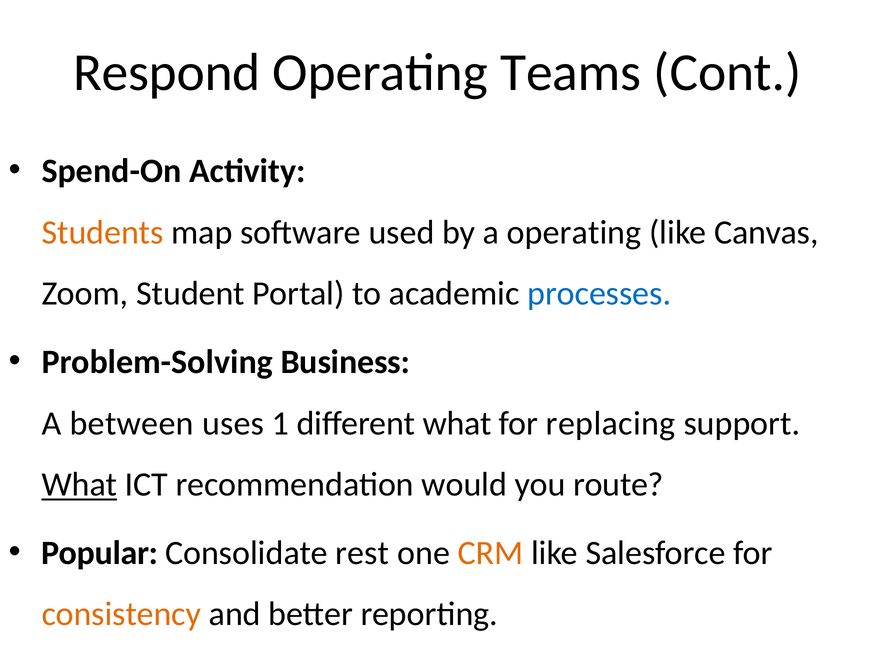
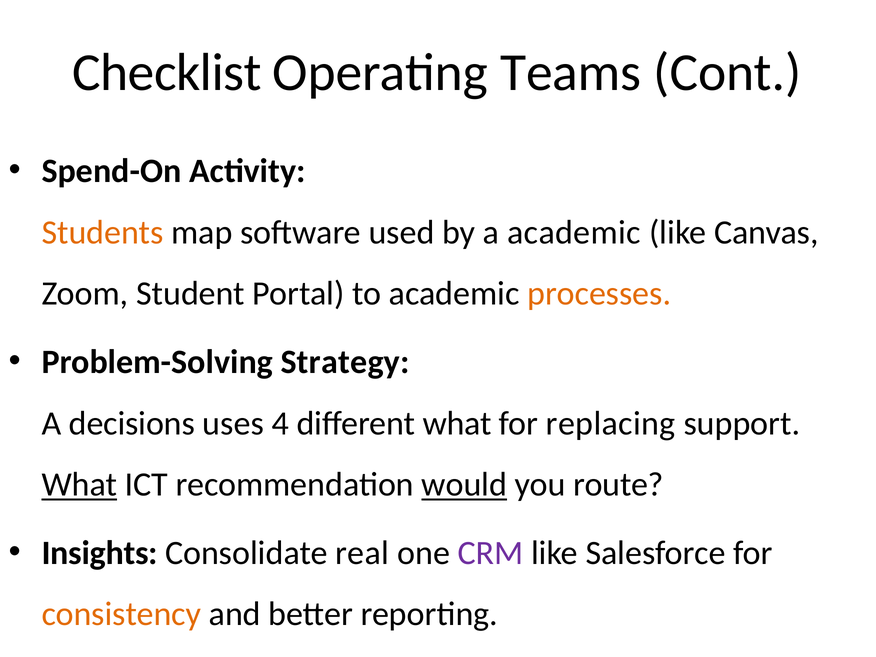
Respond: Respond -> Checklist (167, 72)
a operating: operating -> academic (574, 232)
processes colour: blue -> orange (599, 294)
Business: Business -> Strategy (345, 362)
between: between -> decisions (132, 423)
1: 1 -> 4 (280, 423)
would underline: none -> present (464, 485)
Popular: Popular -> Insights (100, 553)
rest: rest -> real (362, 553)
CRM colour: orange -> purple (491, 553)
